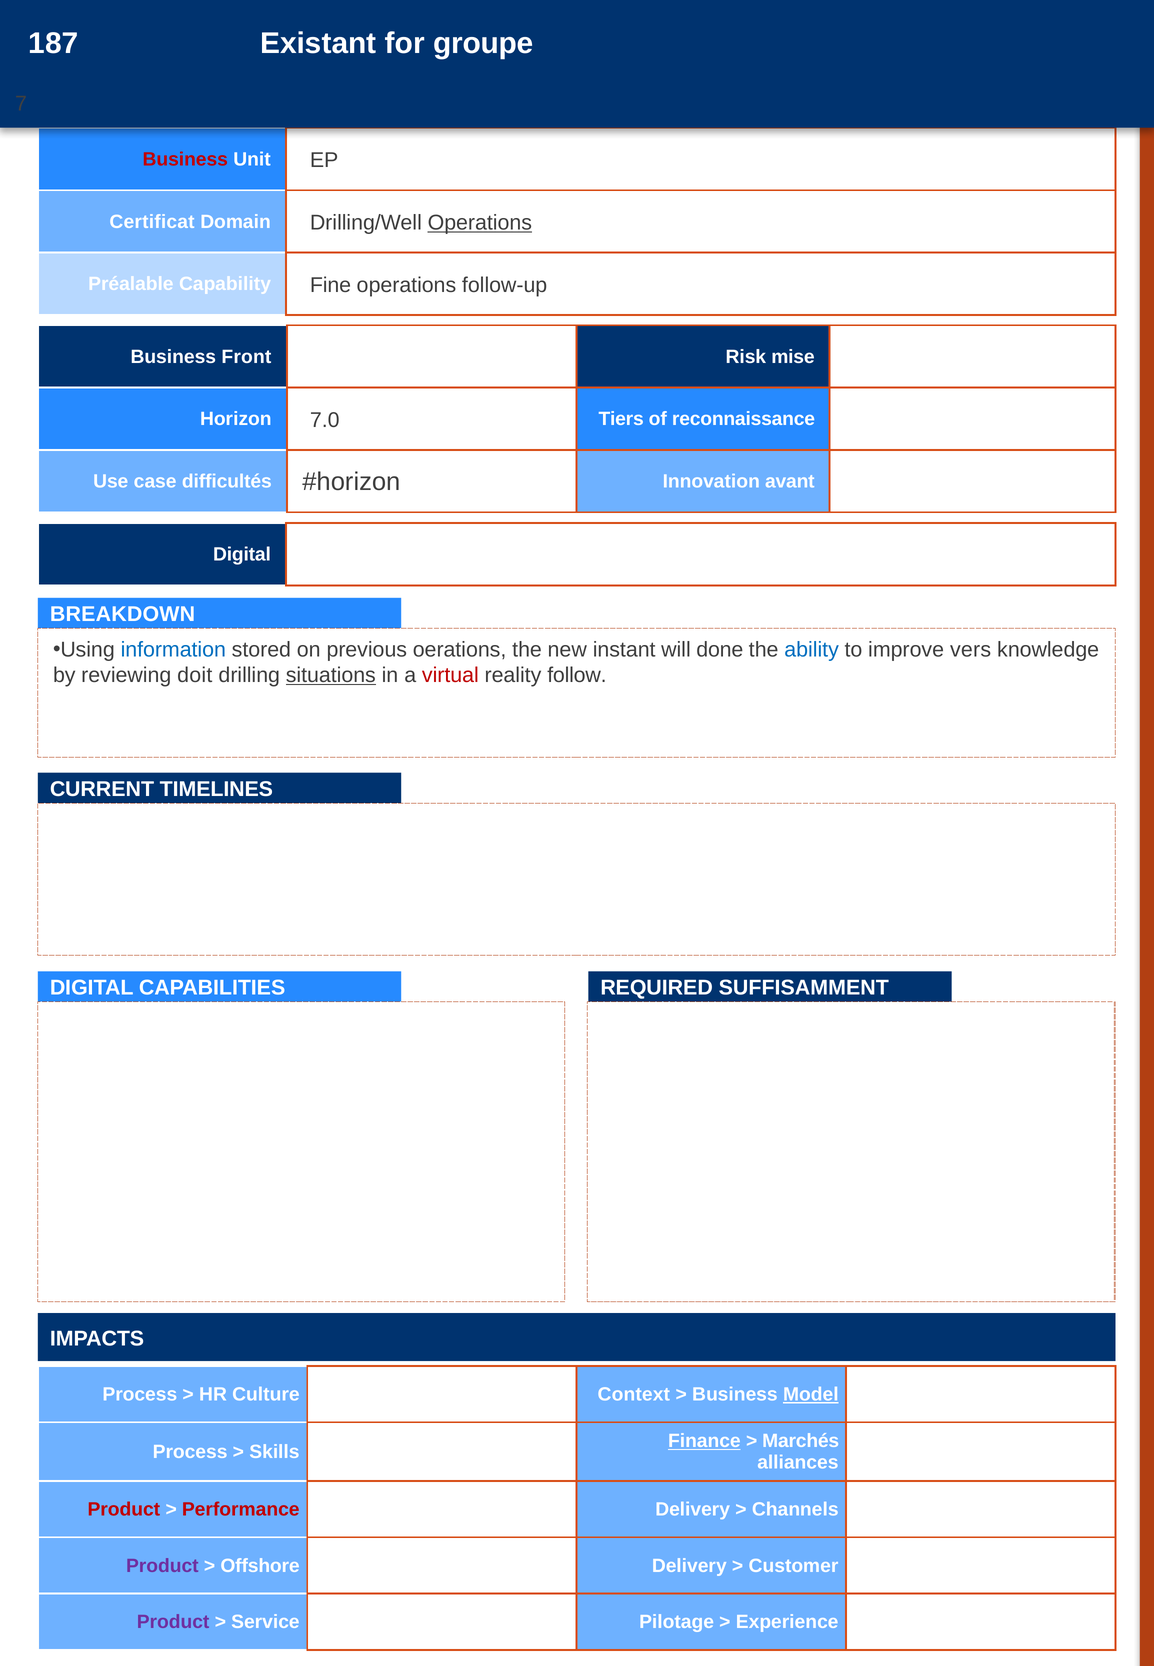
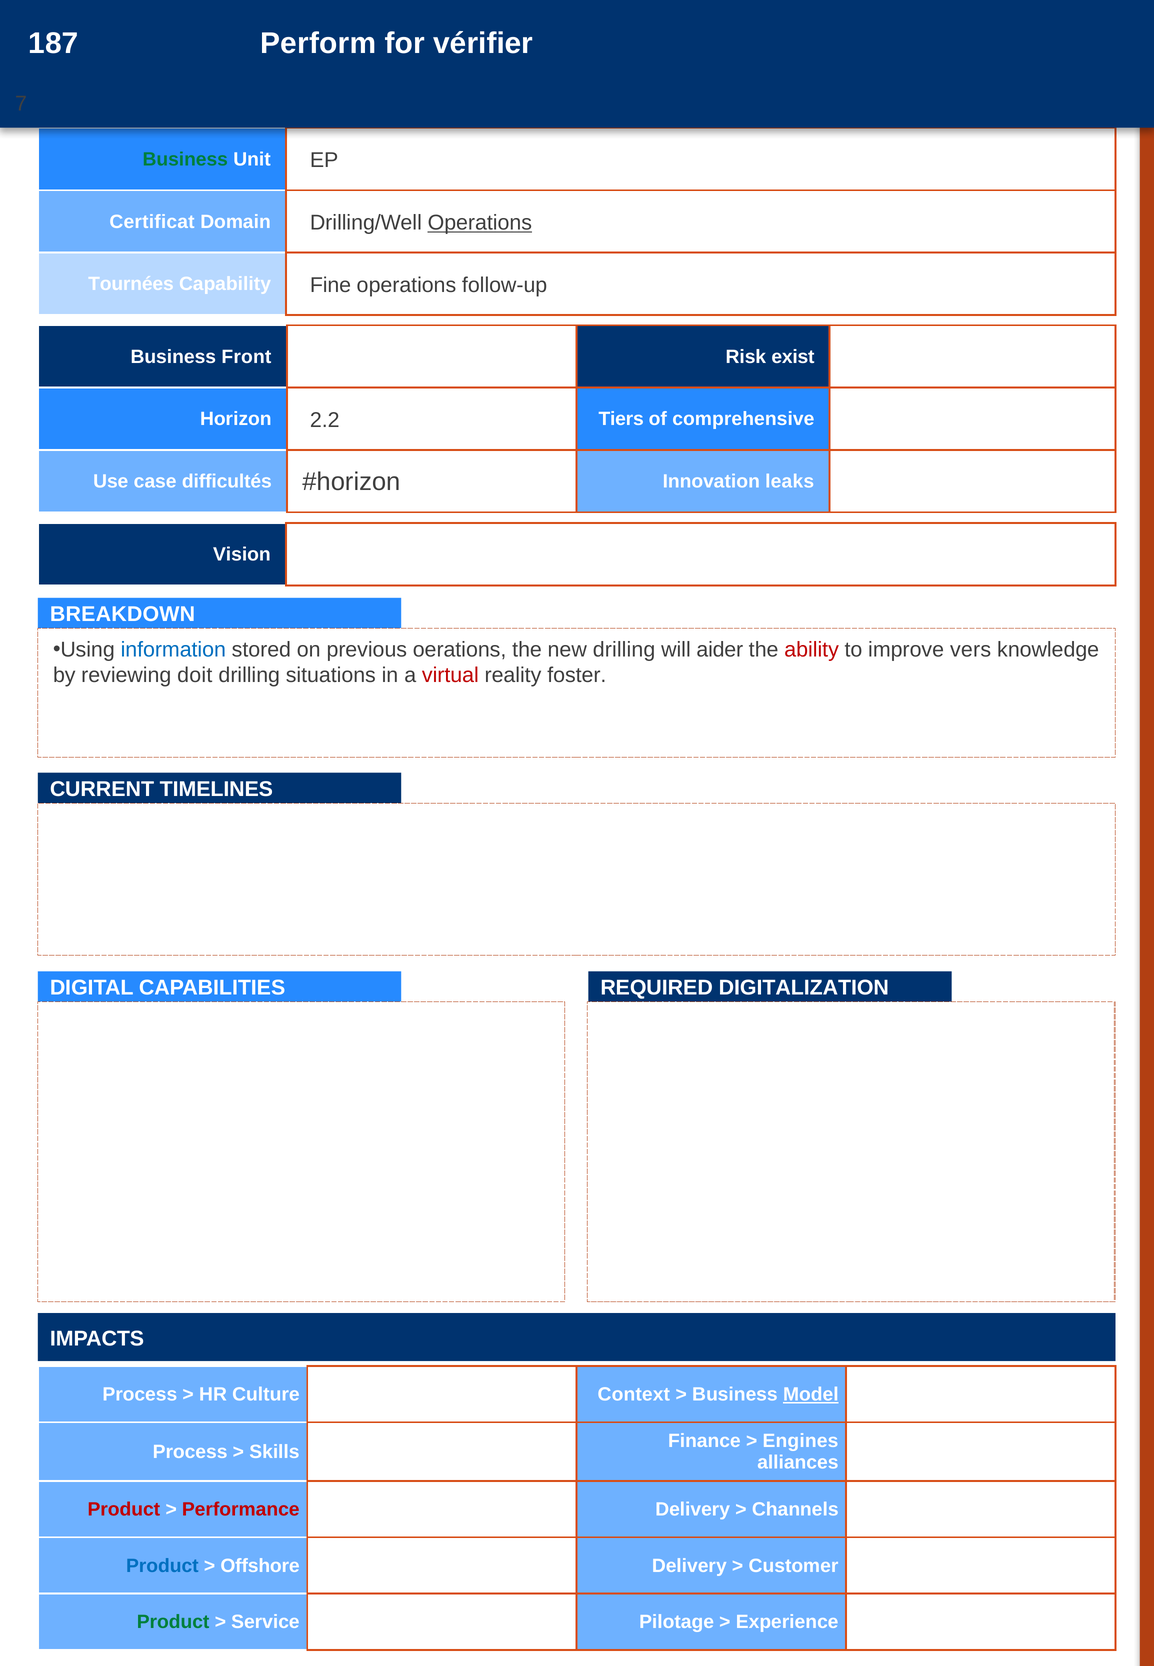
Existant: Existant -> Perform (318, 44)
groupe: groupe -> vérifier (483, 44)
Business colour: red -> green (185, 159)
Préalable: Préalable -> Tournées (131, 284)
mise: mise -> exist (793, 357)
reconnaissance: reconnaissance -> comprehensive (743, 419)
7.0: 7.0 -> 2.2 (325, 421)
avant: avant -> leaks (790, 482)
Digital: Digital -> Vision (242, 555)
new instant: instant -> drilling (624, 650)
done: done -> aider (720, 650)
ability colour: blue -> red (812, 650)
situations underline: present -> none (331, 676)
follow: follow -> foster (577, 676)
SUFFISAMMENT: SUFFISAMMENT -> DIGITALIZATION (804, 988)
Finance underline: present -> none (704, 1442)
Marchés: Marchés -> Engines (800, 1442)
Product colour: purple -> blue (162, 1567)
Product colour: purple -> green (173, 1623)
